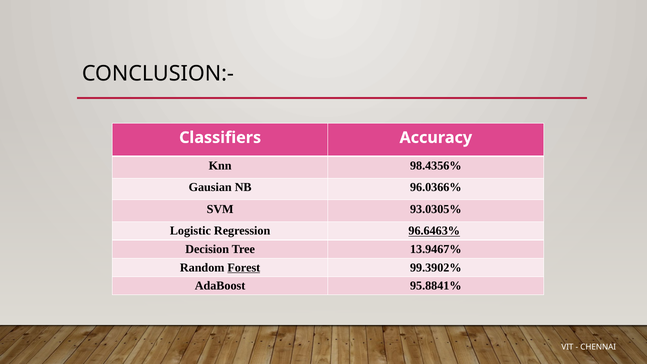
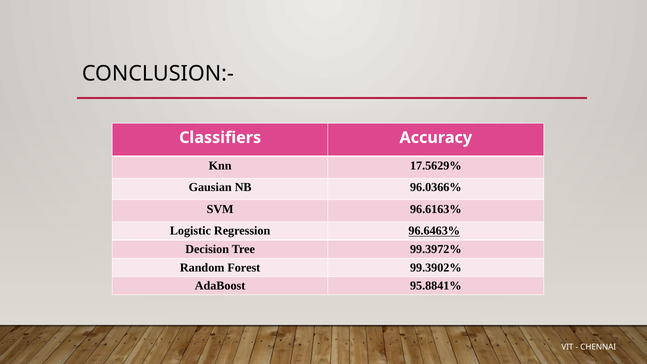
98.4356%: 98.4356% -> 17.5629% (436, 165)
93.0305%: 93.0305% -> 96.6163% (436, 209)
13.9467%: 13.9467% -> 99.3972% (436, 249)
Forest underline: present -> none (244, 268)
